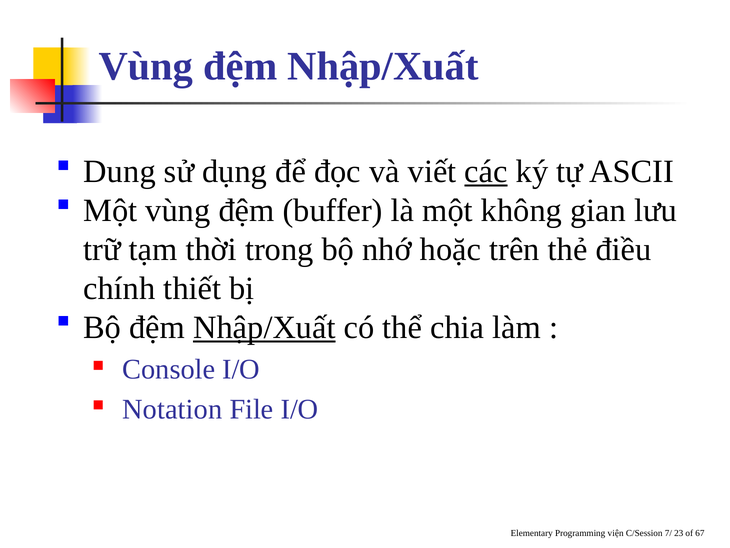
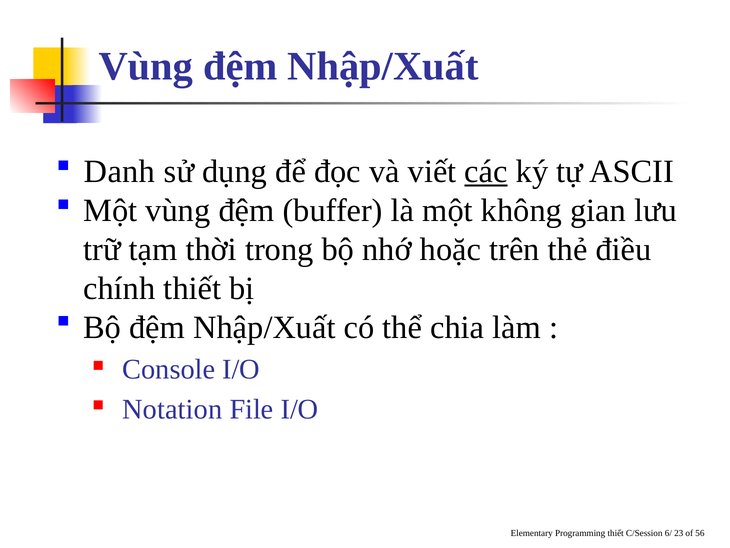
Dung: Dung -> Danh (119, 171)
Nhập/Xuất underline: present -> none (264, 327)
Programming viện: viện -> thiết (616, 533)
7/: 7/ -> 6/ (668, 533)
67: 67 -> 56 (700, 533)
